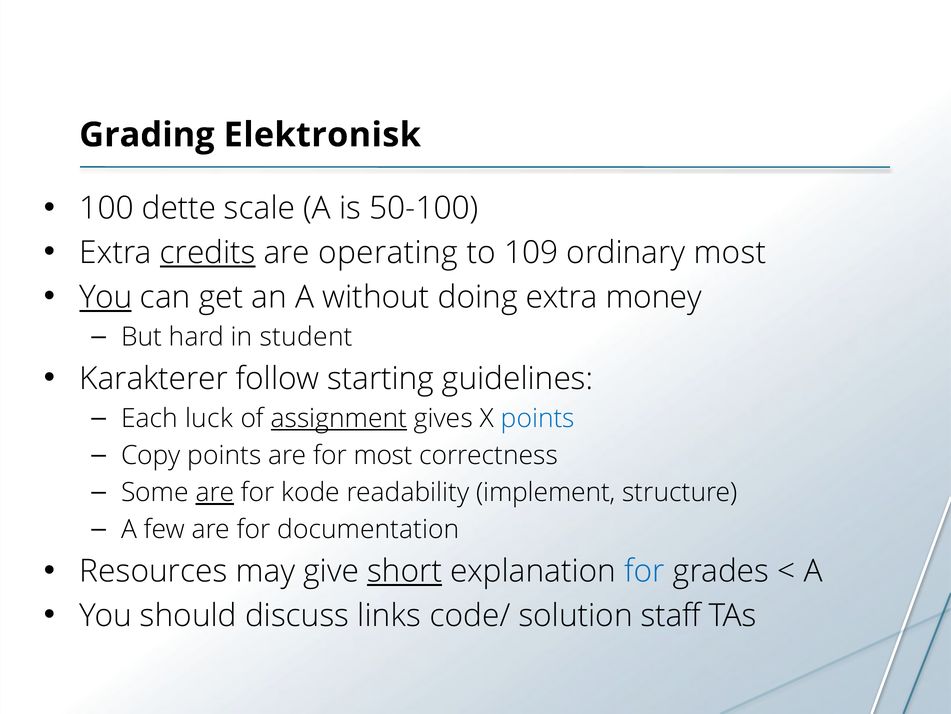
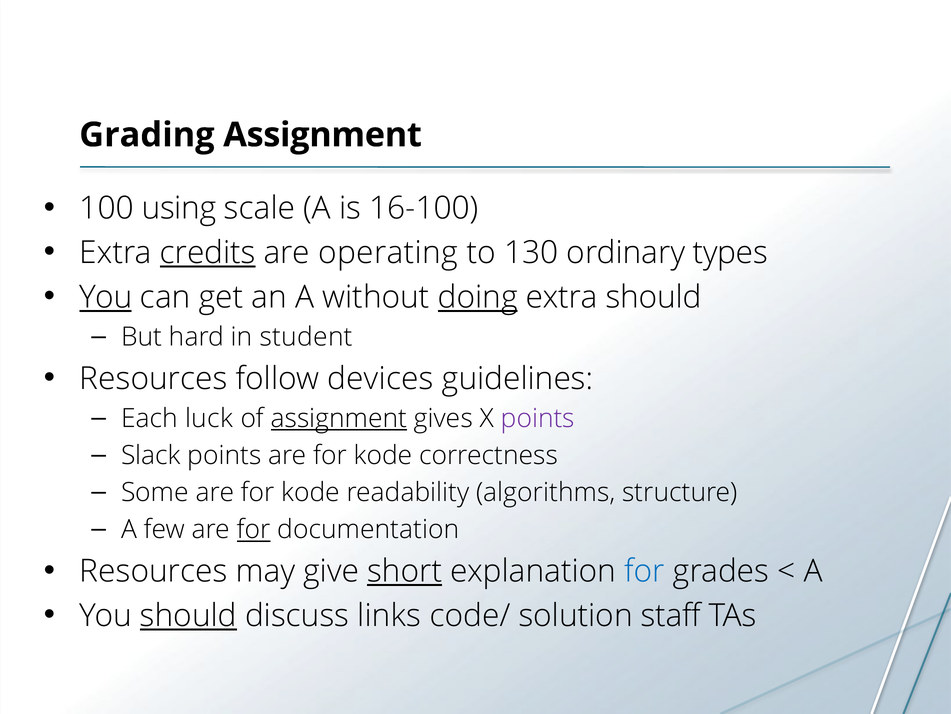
Grading Elektronisk: Elektronisk -> Assignment (323, 135)
dette: dette -> using (179, 208)
50-100: 50-100 -> 16-100 (424, 208)
109: 109 -> 130 (531, 252)
ordinary most: most -> types (730, 252)
doing underline: none -> present (478, 297)
extra money: money -> should (654, 297)
Karakterer: Karakterer -> Resources (154, 378)
starting: starting -> devices (380, 378)
points colour: blue -> purple (538, 418)
Copy: Copy -> Slack (151, 455)
points are for most: most -> kode (383, 455)
are underline: present -> none (215, 492)
implement: implement -> algorithms (546, 492)
for underline: none -> present (254, 529)
should underline: none -> present (188, 615)
